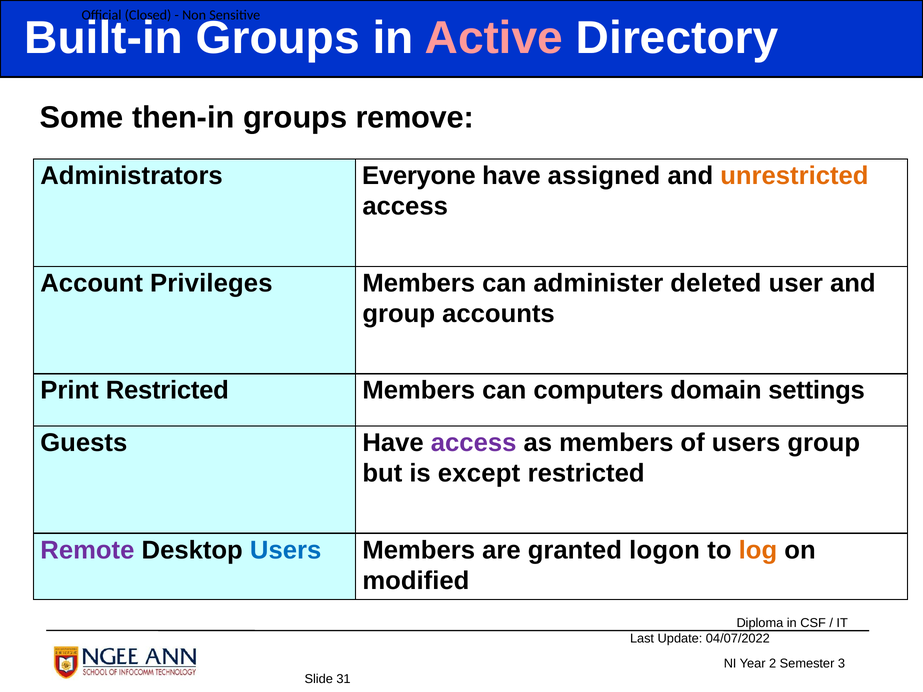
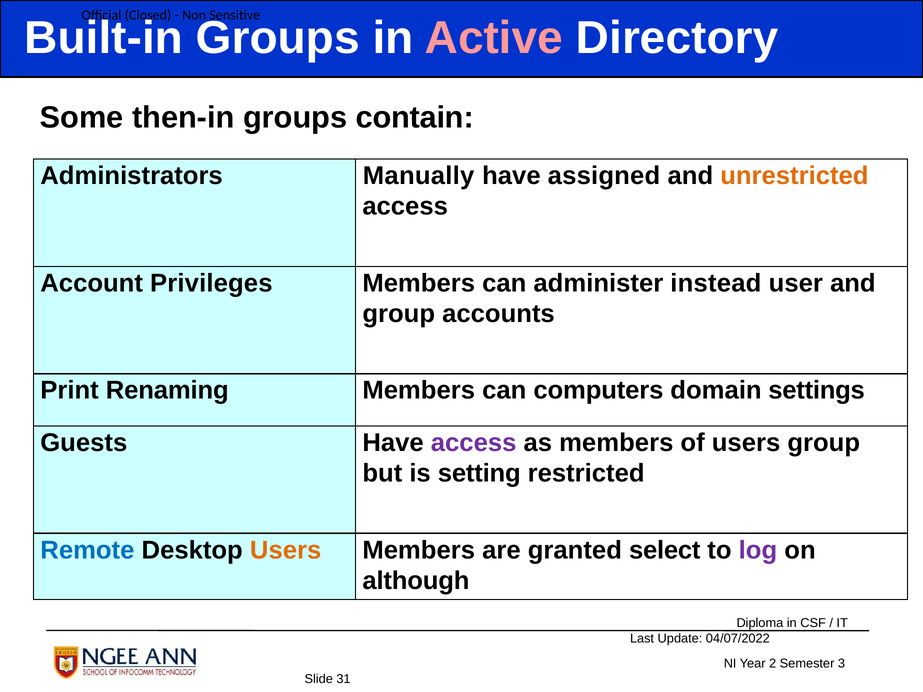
remove: remove -> contain (415, 118)
Everyone: Everyone -> Manually (419, 176)
deleted: deleted -> instead (716, 283)
Print Restricted: Restricted -> Renaming (167, 391)
except: except -> setting (479, 473)
Remote colour: purple -> blue (87, 550)
Users colour: blue -> orange (286, 550)
logon: logon -> select (665, 550)
log colour: orange -> purple (758, 550)
modified: modified -> although (416, 581)
